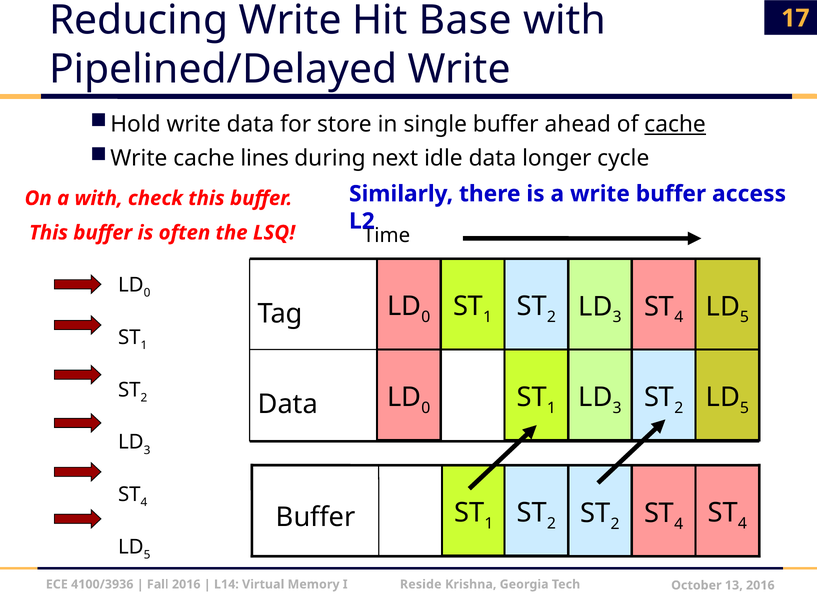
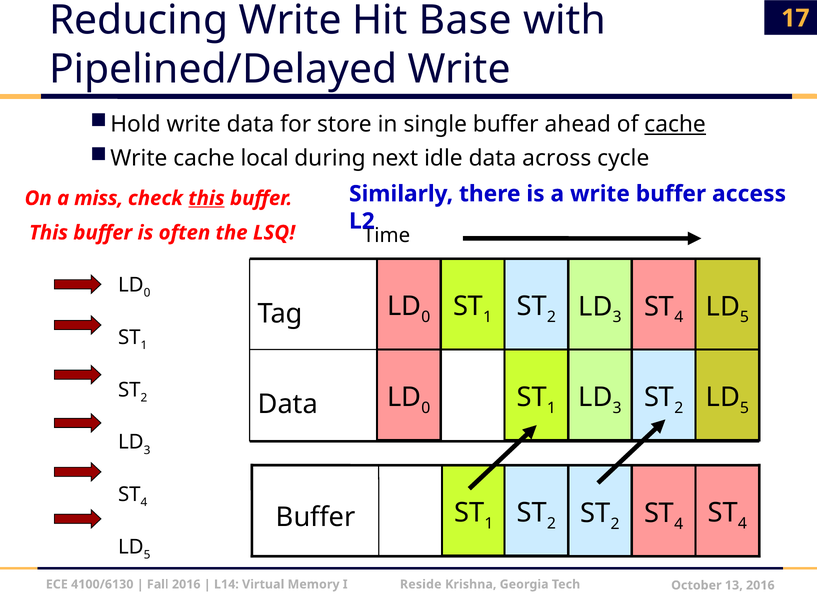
lines: lines -> local (265, 158)
longer: longer -> across (557, 158)
a with: with -> miss (99, 198)
this underline: none -> present (206, 198)
4100/3936: 4100/3936 -> 4100/6130 (102, 584)
